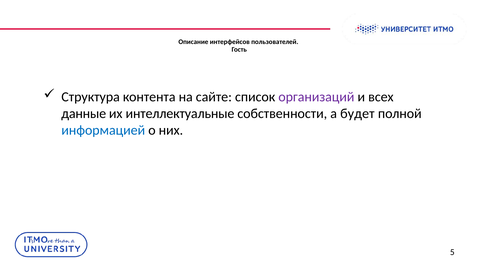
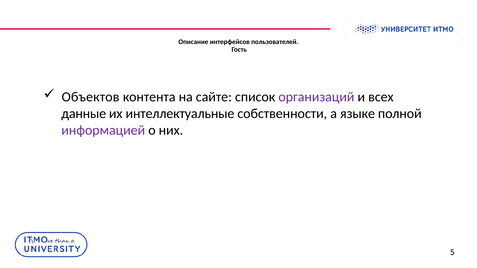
Структура: Структура -> Объектов (91, 97)
будет: будет -> языке (357, 114)
информацией colour: blue -> purple (103, 130)
